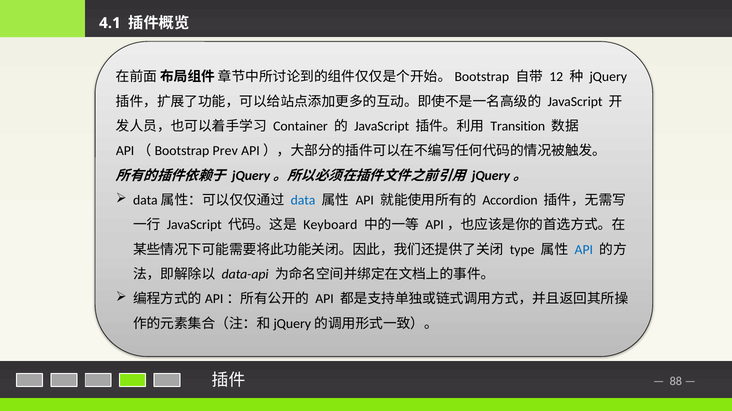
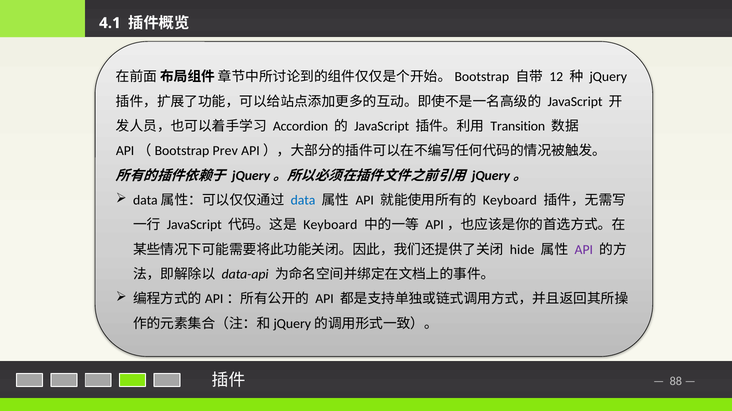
Container: Container -> Accordion (300, 126)
Accordion: Accordion -> Keyboard (510, 201)
type: type -> hide (522, 250)
API colour: blue -> purple (584, 250)
